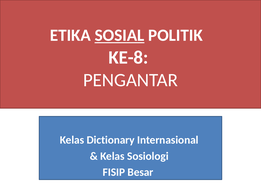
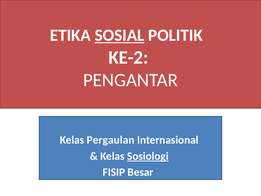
KE-8: KE-8 -> KE-2 (128, 57)
Dictionary: Dictionary -> Pergaulan (111, 140)
Sosiologi underline: none -> present (148, 156)
